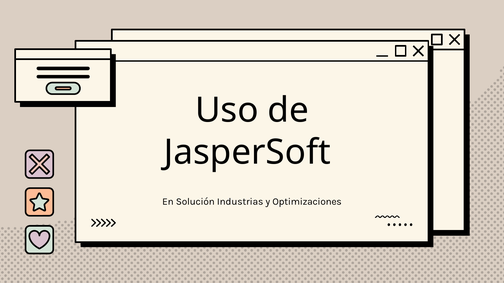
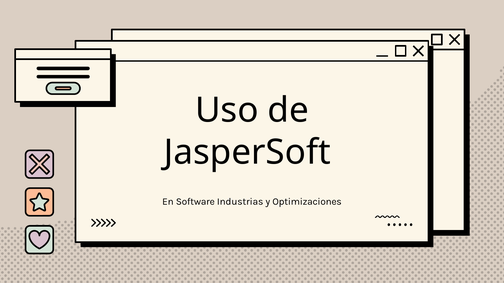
Solución: Solución -> Software (195, 202)
